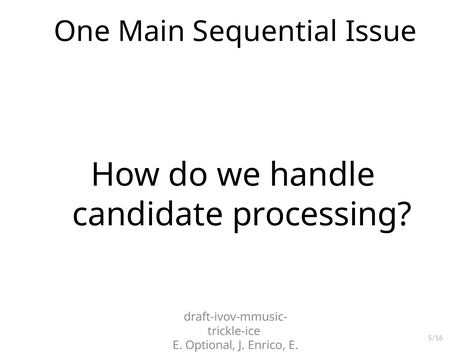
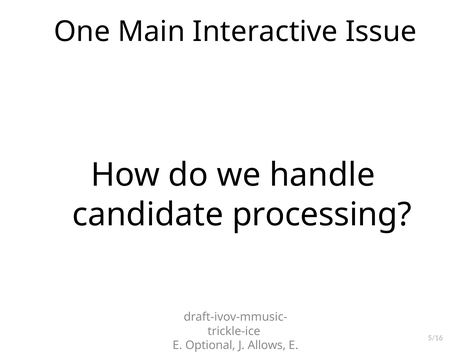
Sequential: Sequential -> Interactive (265, 31)
Enrico: Enrico -> Allows (267, 345)
